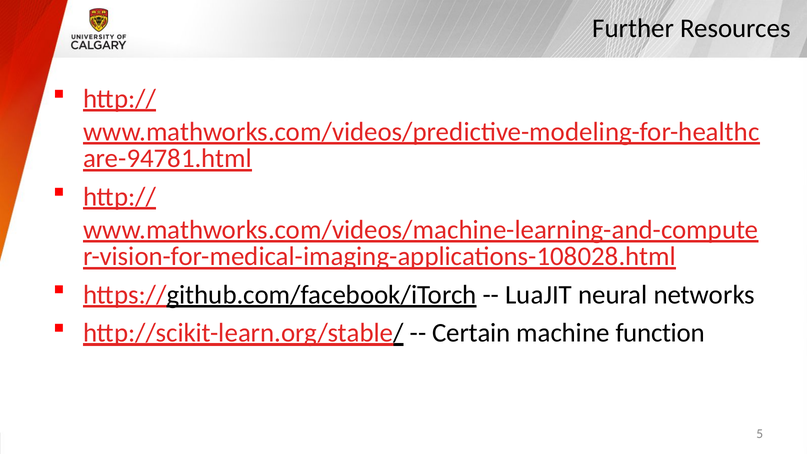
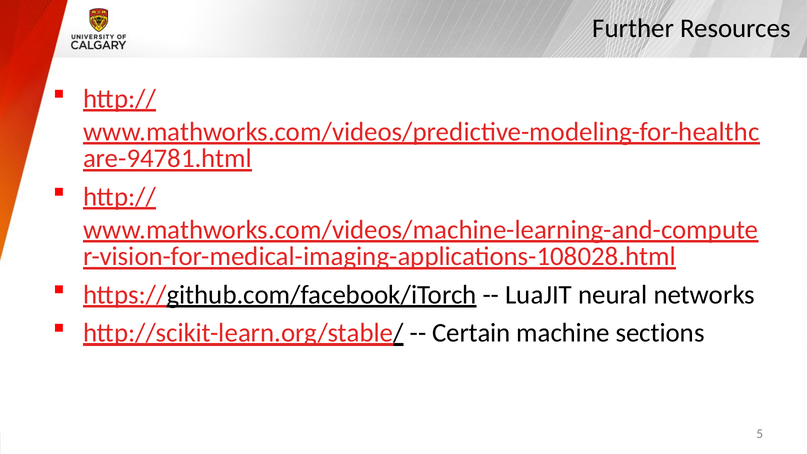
function: function -> sections (660, 333)
